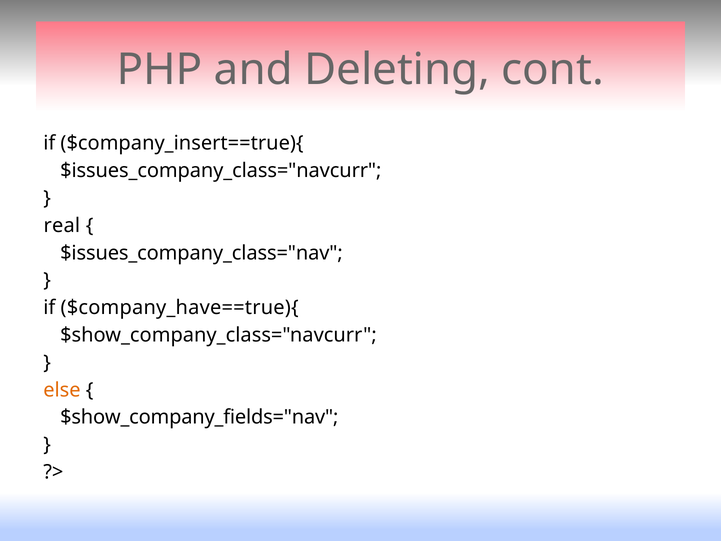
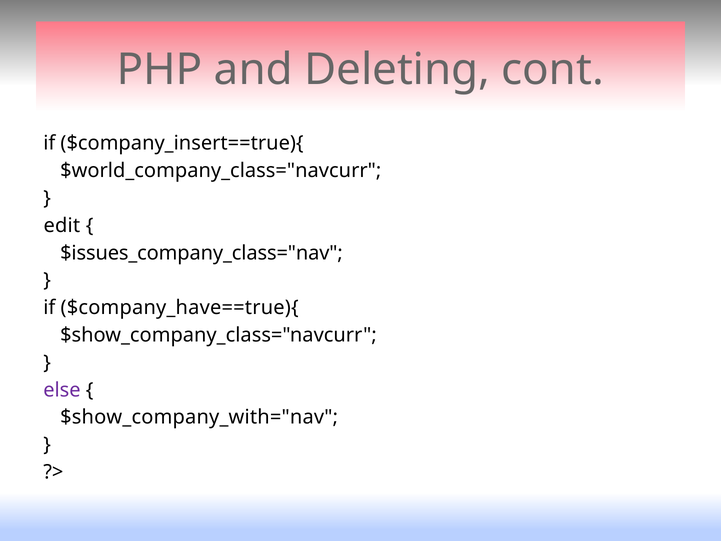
$issues_company_class="navcurr: $issues_company_class="navcurr -> $world_company_class="navcurr (221, 171)
real: real -> edit (62, 225)
else colour: orange -> purple (62, 390)
$show_company_fields="nav: $show_company_fields="nav -> $show_company_with="nav (199, 417)
